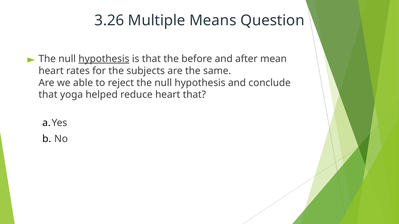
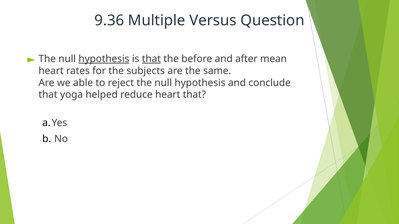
3.26: 3.26 -> 9.36 (109, 20)
Means: Means -> Versus (213, 20)
that underline: none -> present (151, 59)
